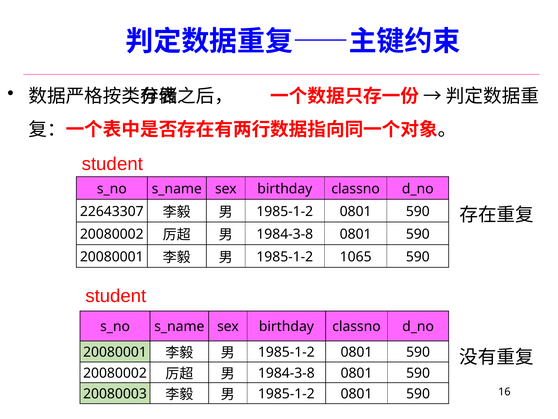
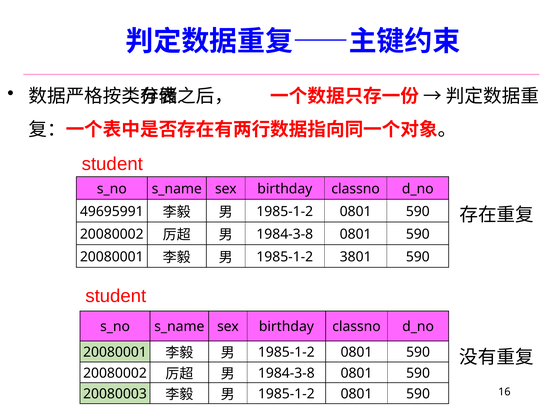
22643307: 22643307 -> 49695991 (112, 211)
1065: 1065 -> 3801 (356, 257)
